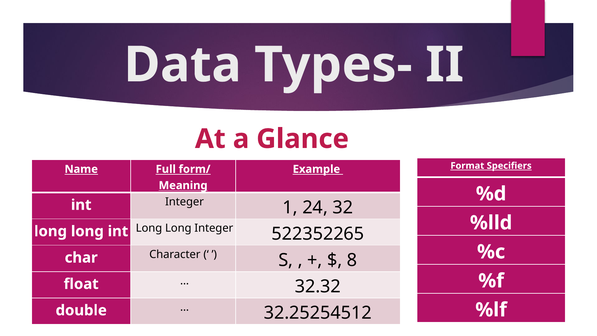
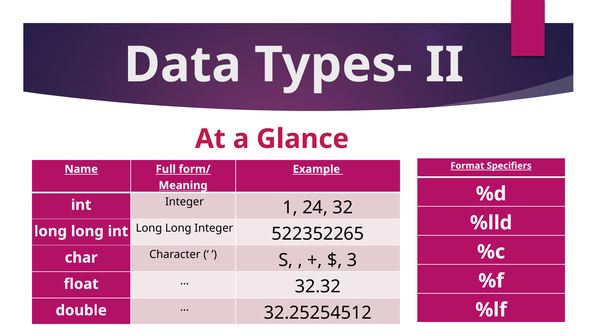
8: 8 -> 3 (352, 260)
